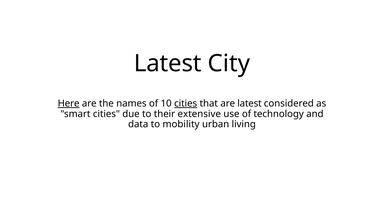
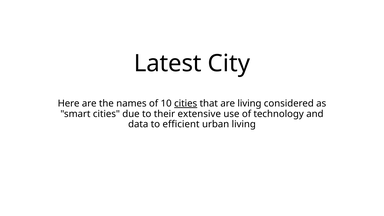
Here underline: present -> none (69, 104)
are latest: latest -> living (249, 104)
mobility: mobility -> efficient (181, 124)
